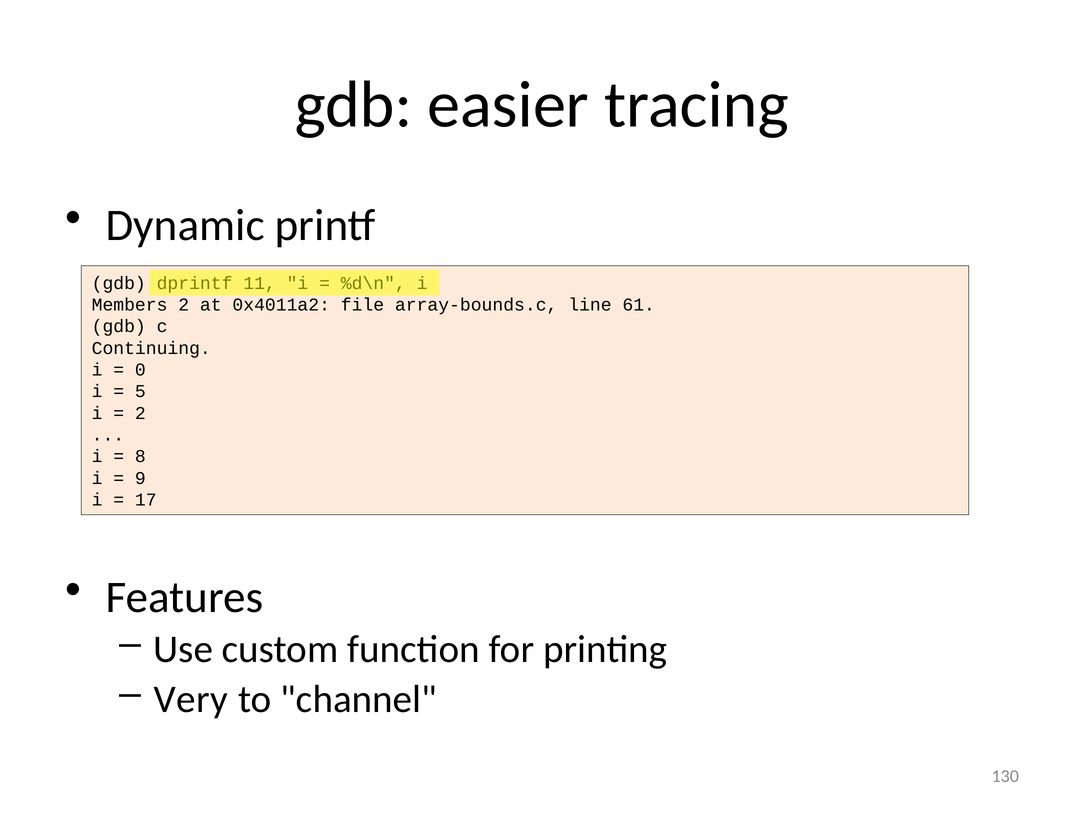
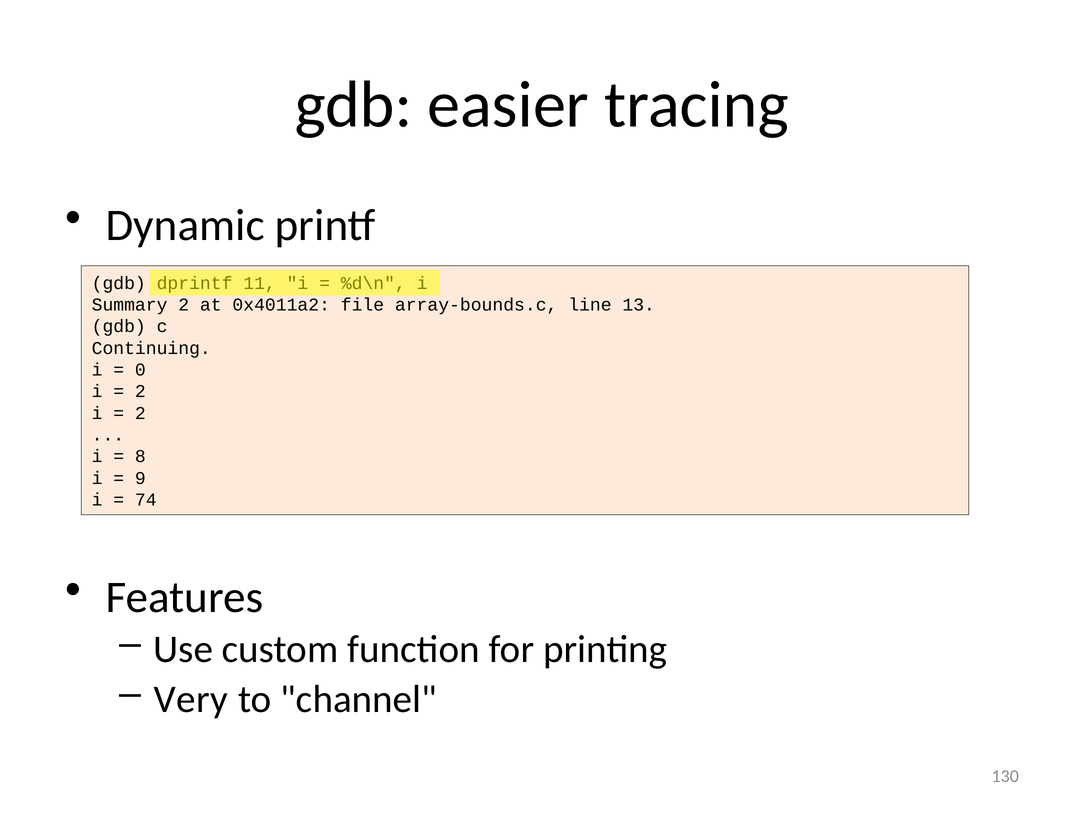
Members: Members -> Summary (130, 305)
61: 61 -> 13 (639, 305)
5: 5 -> 2 (140, 391)
17: 17 -> 74 (146, 500)
